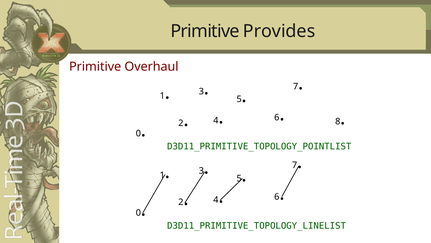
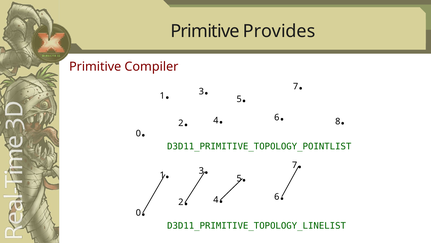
Overhaul: Overhaul -> Compiler (151, 67)
